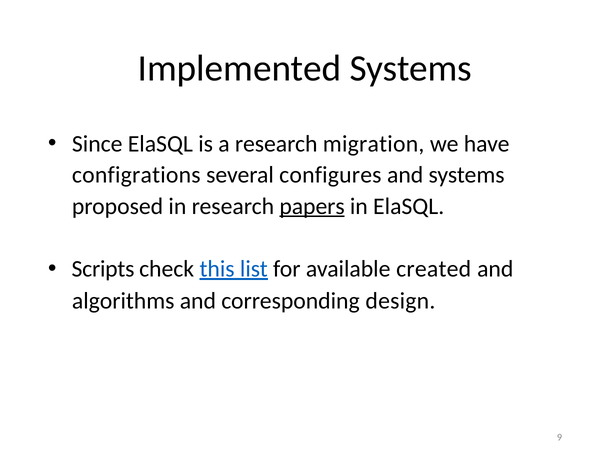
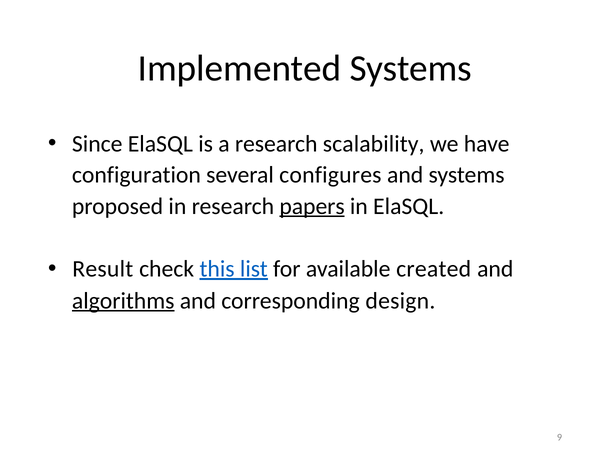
migration: migration -> scalability (374, 144)
configrations: configrations -> configuration (136, 175)
Scripts: Scripts -> Result (103, 269)
algorithms underline: none -> present (123, 300)
